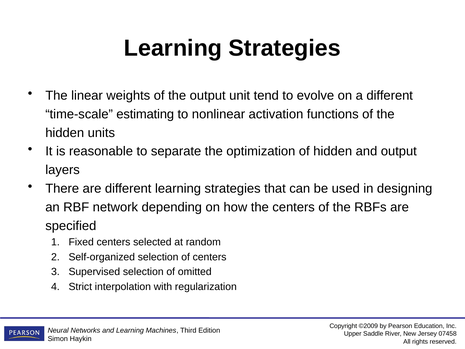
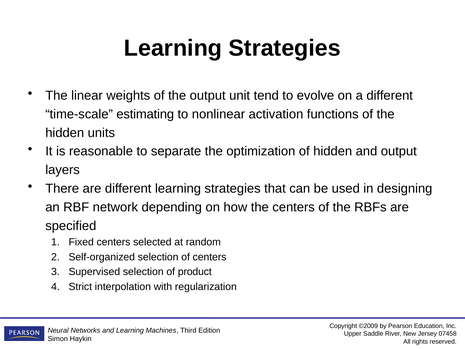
omitted: omitted -> product (195, 272)
